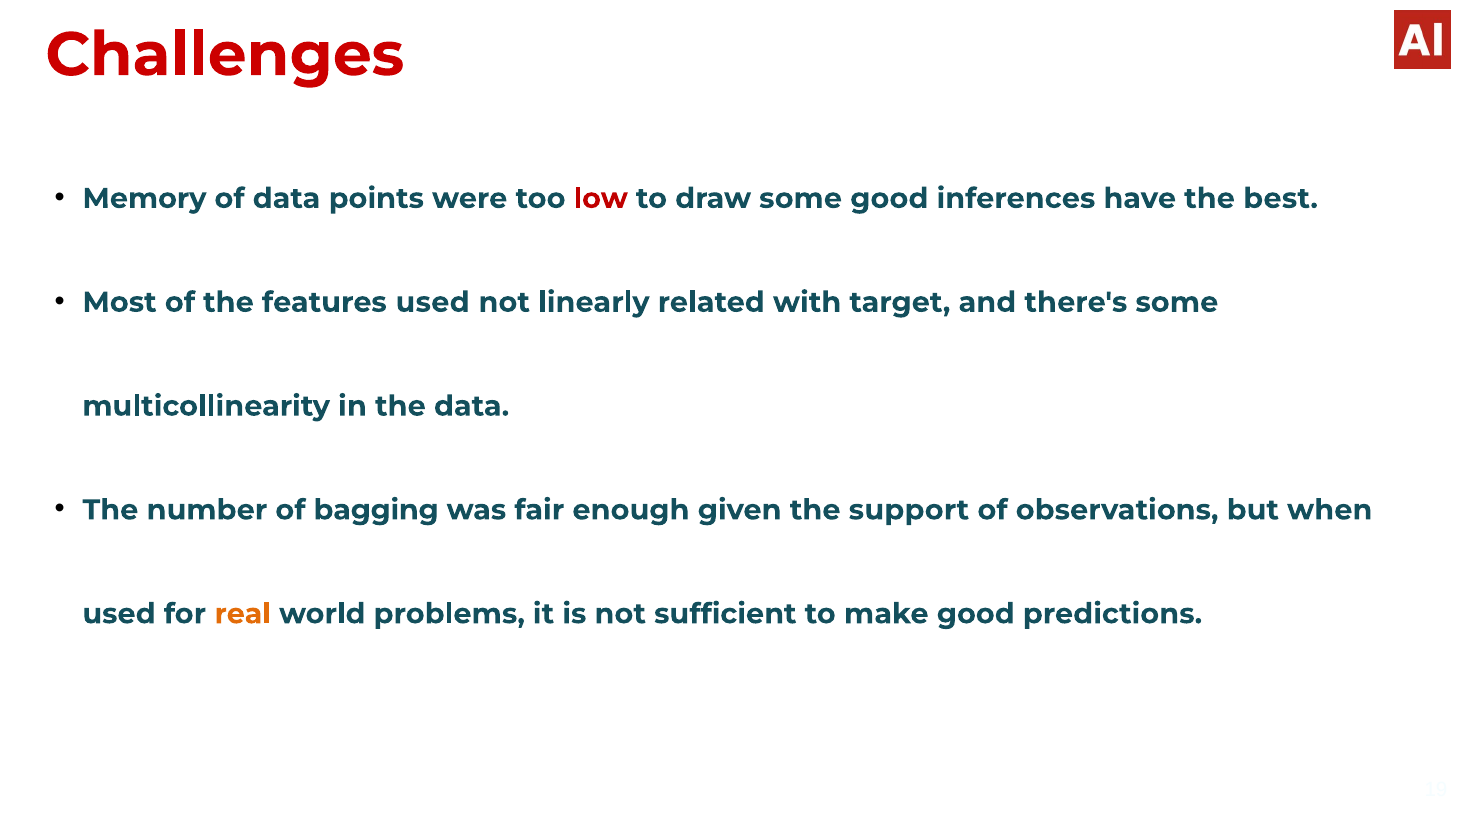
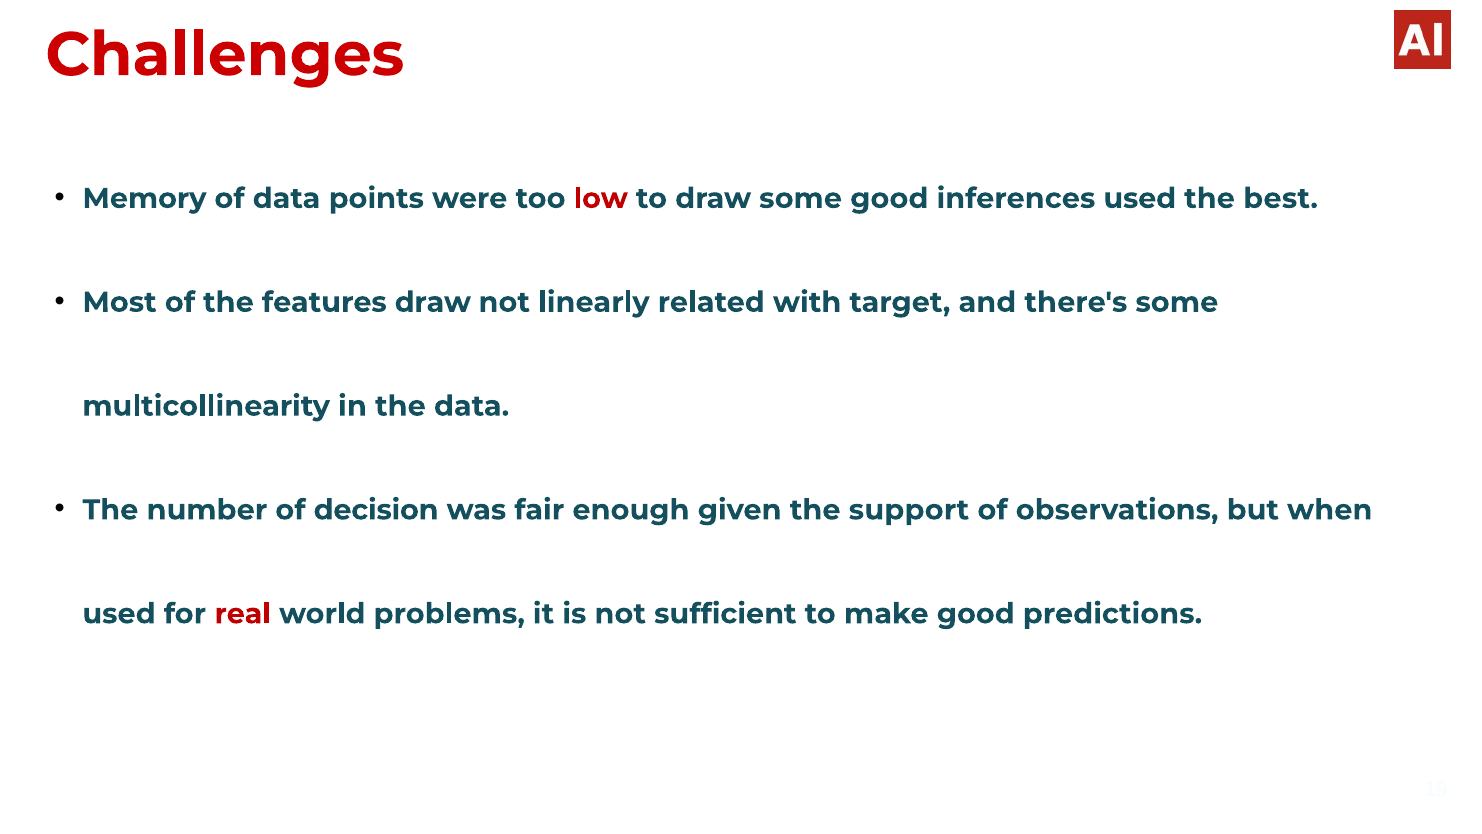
inferences have: have -> used (1140, 198)
features used: used -> draw (433, 302)
bagging: bagging -> decision (376, 510)
real colour: orange -> red (243, 614)
